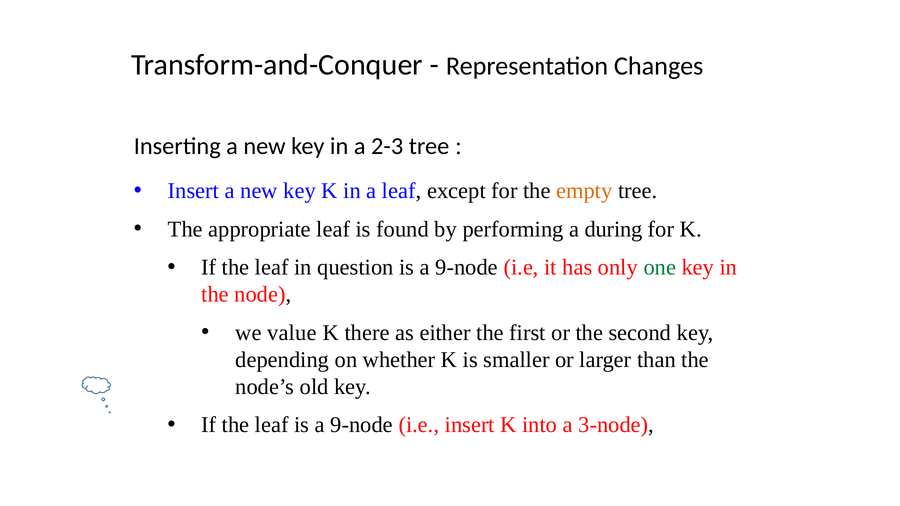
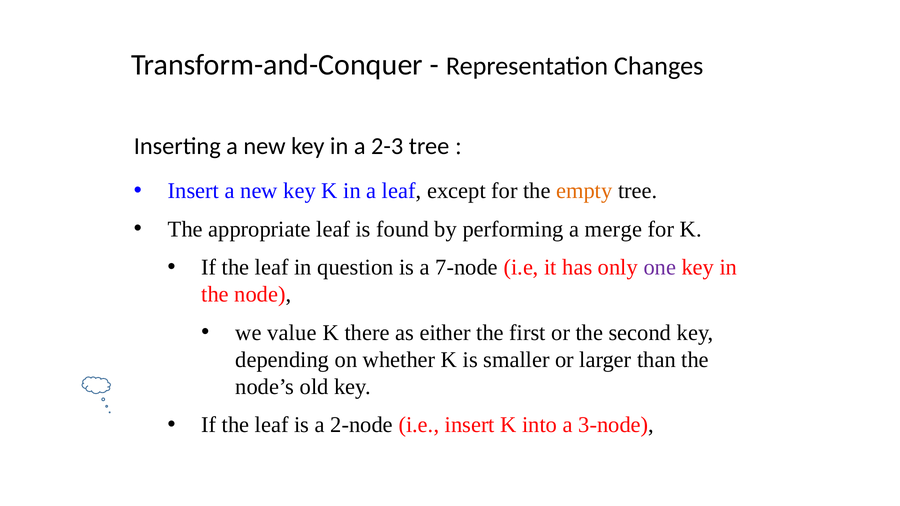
during: during -> merge (614, 229)
question is a 9-node: 9-node -> 7-node (467, 268)
one colour: green -> purple (660, 268)
leaf is a 9-node: 9-node -> 2-node (362, 425)
